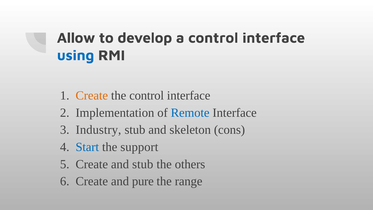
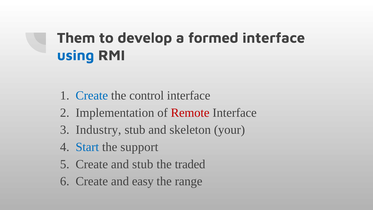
Allow: Allow -> Them (76, 38)
a control: control -> formed (213, 38)
Create colour: orange -> blue (92, 95)
Remote colour: blue -> red (190, 113)
cons: cons -> your (229, 130)
others: others -> traded (190, 164)
pure: pure -> easy (143, 181)
